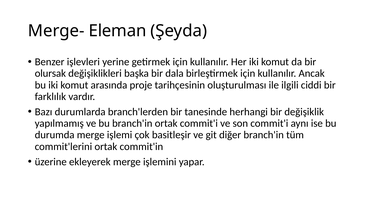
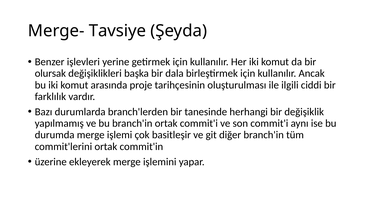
Eleman: Eleman -> Tavsiye (117, 31)
